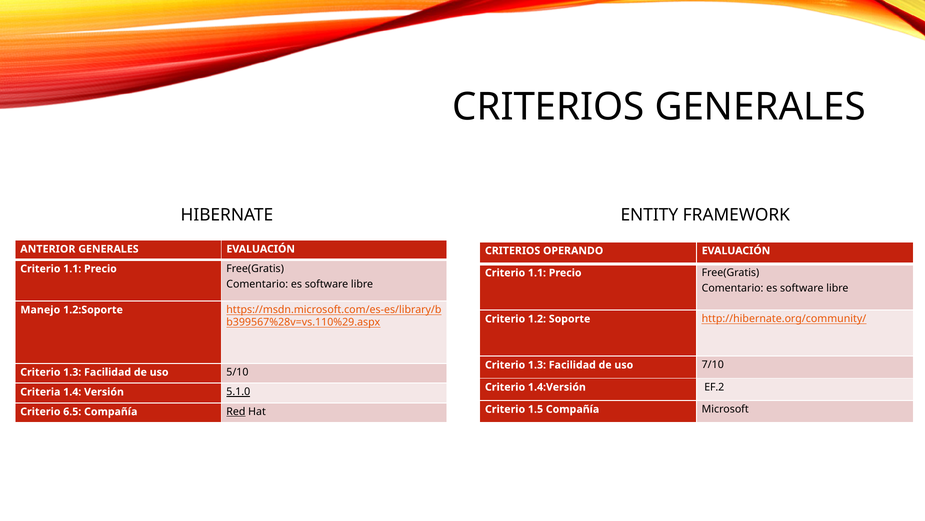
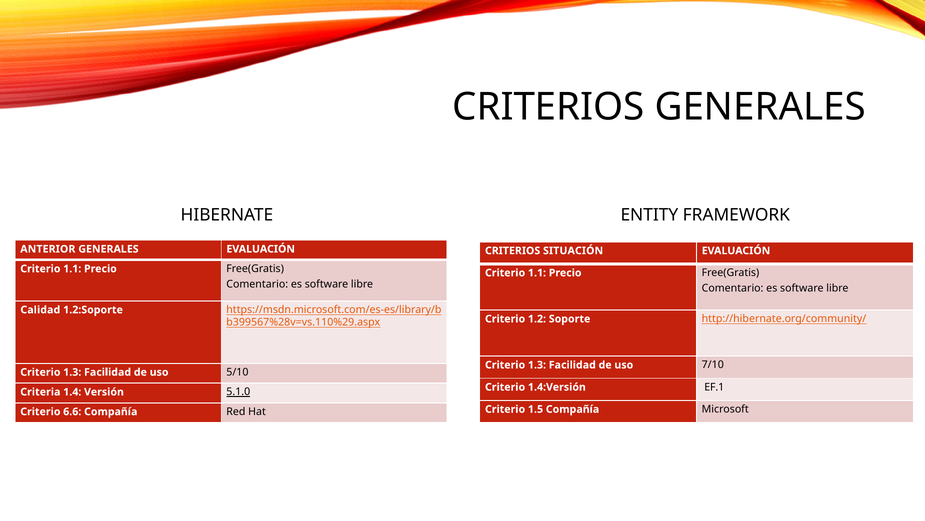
OPERANDO: OPERANDO -> SITUACIÓN (573, 250)
Manejo: Manejo -> Calidad (40, 309)
EF.2: EF.2 -> EF.1 (714, 387)
6.5: 6.5 -> 6.6 (72, 411)
Red underline: present -> none (236, 411)
